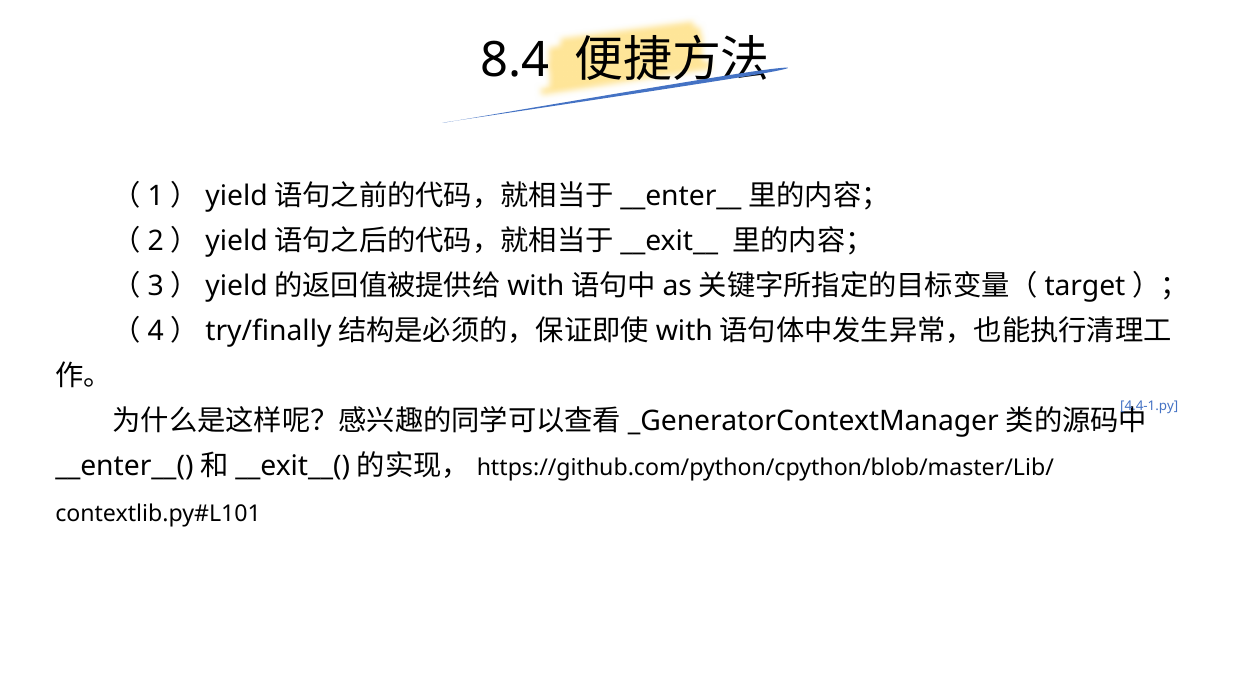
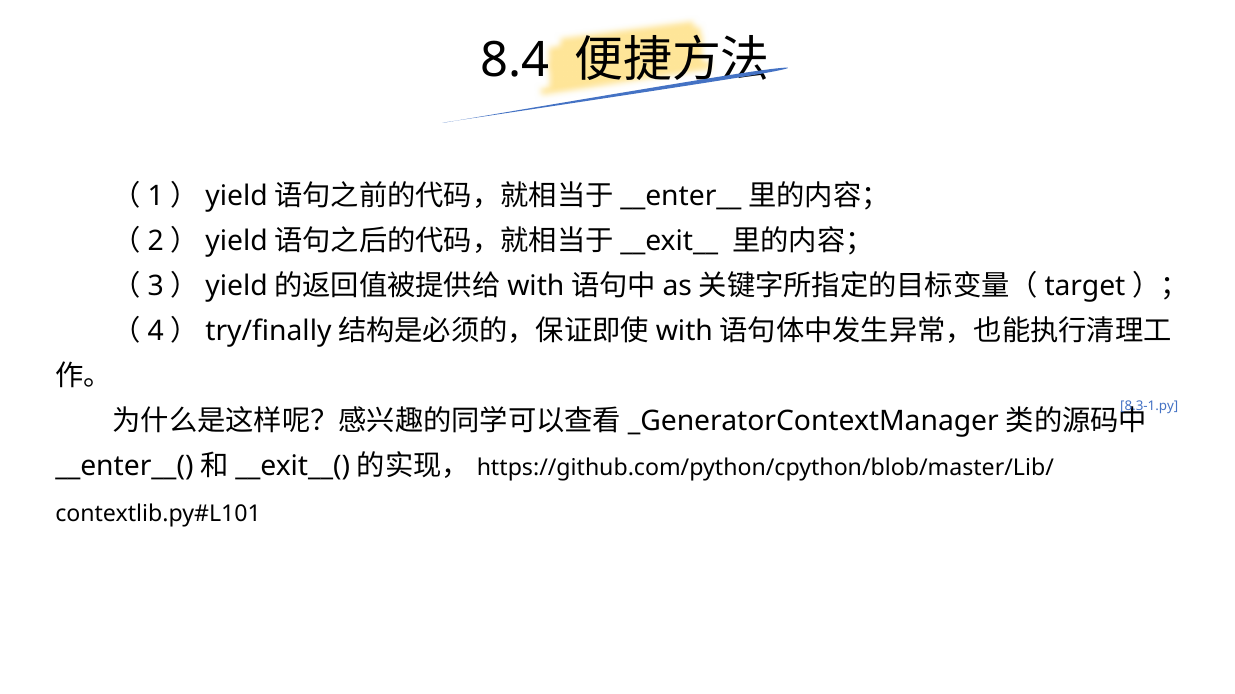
4.4-1.py: 4.4-1.py -> 8.3-1.py (1149, 406)
